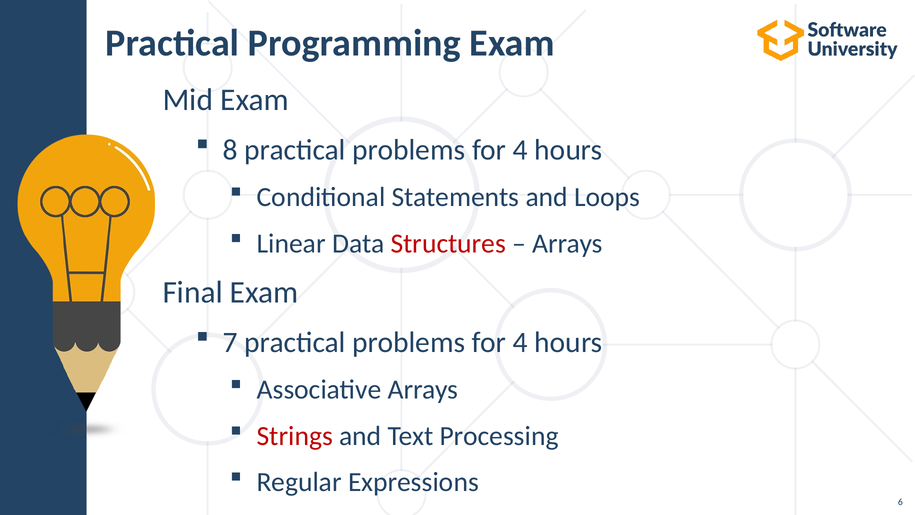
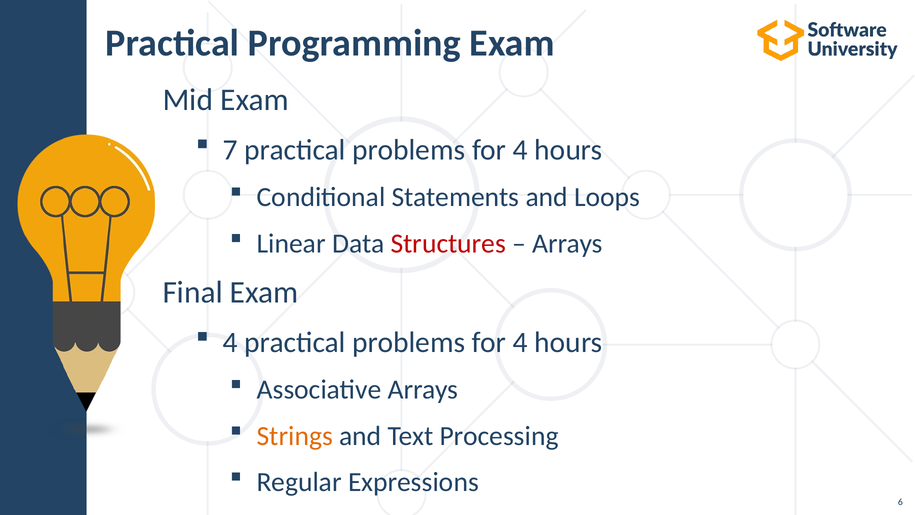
8: 8 -> 7 (230, 150)
7: 7 -> 4 (230, 342)
Strings colour: red -> orange (295, 436)
